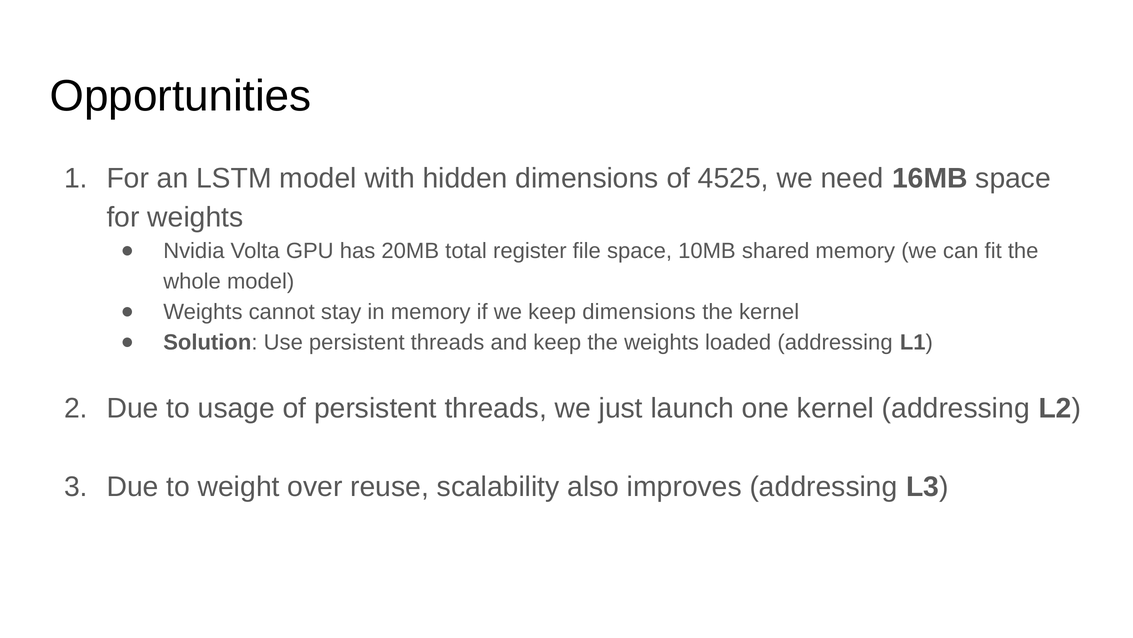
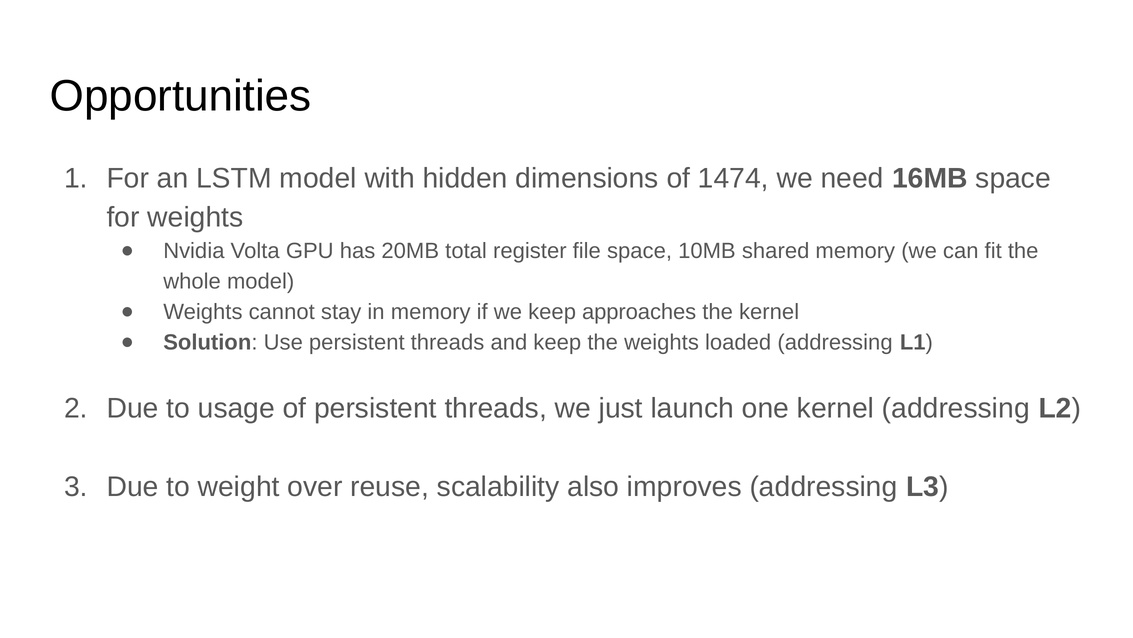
4525: 4525 -> 1474 (733, 178)
keep dimensions: dimensions -> approaches (639, 312)
